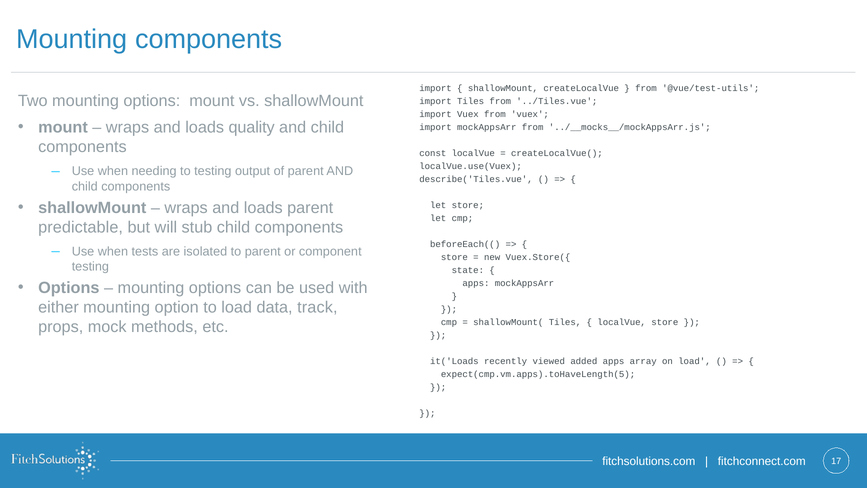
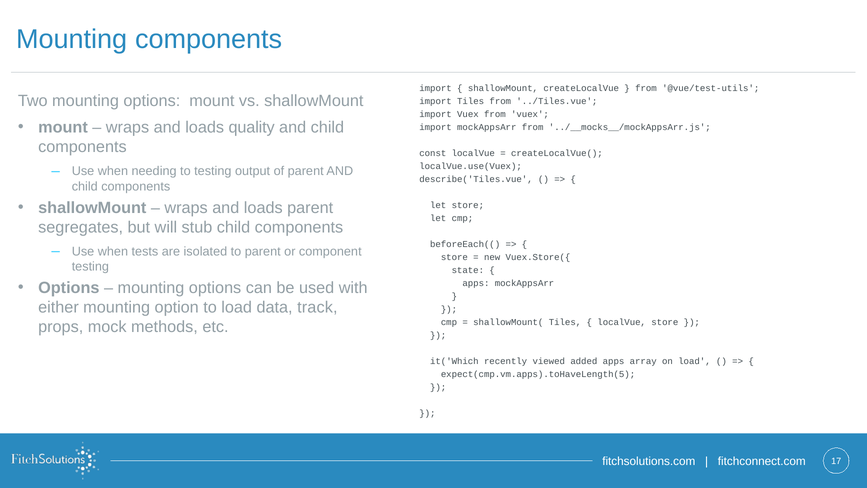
predictable: predictable -> segregates (81, 227)
it('Loads: it('Loads -> it('Which (454, 361)
